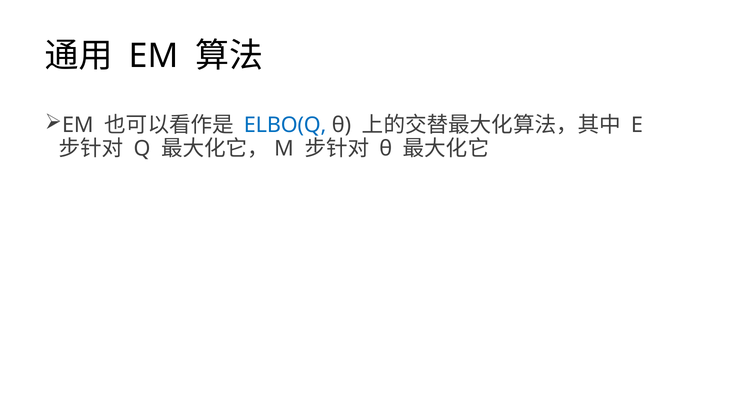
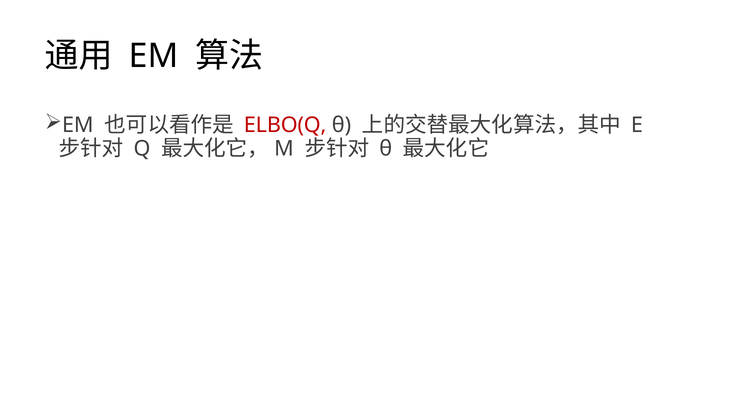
ELBO(Q colour: blue -> red (285, 125)
